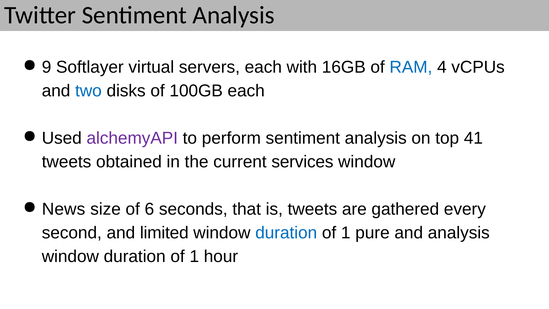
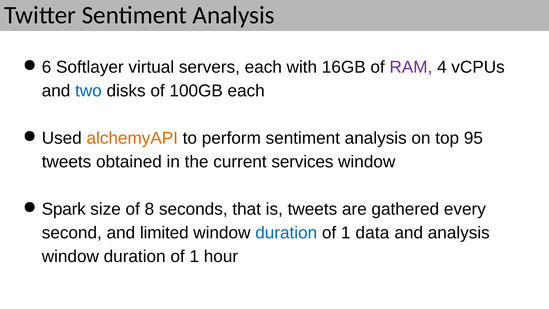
9: 9 -> 6 (47, 67)
RAM colour: blue -> purple (411, 67)
alchemyAPI colour: purple -> orange (132, 138)
41: 41 -> 95 (473, 138)
News: News -> Spark (64, 209)
6: 6 -> 8 (149, 209)
pure: pure -> data (372, 233)
